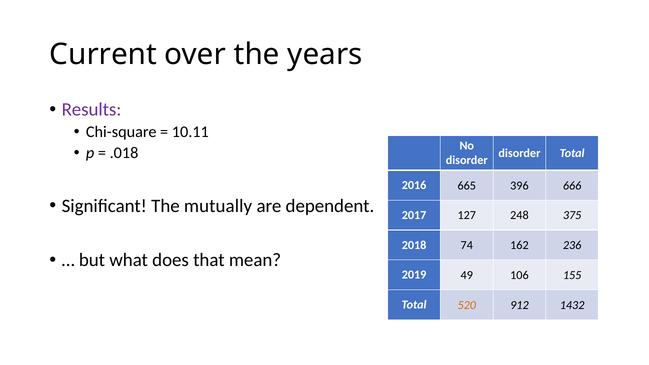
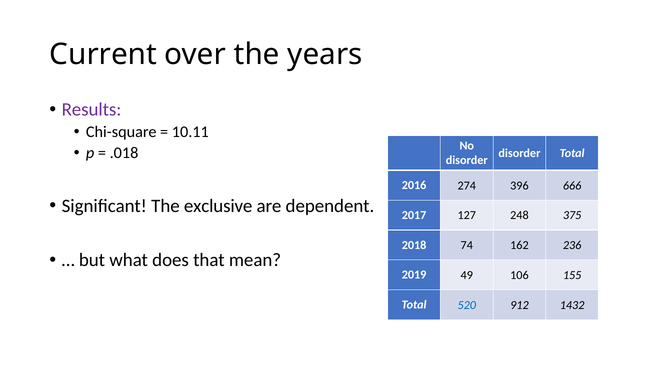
665: 665 -> 274 (467, 186)
mutually: mutually -> exclusive (218, 206)
520 colour: orange -> blue (467, 305)
